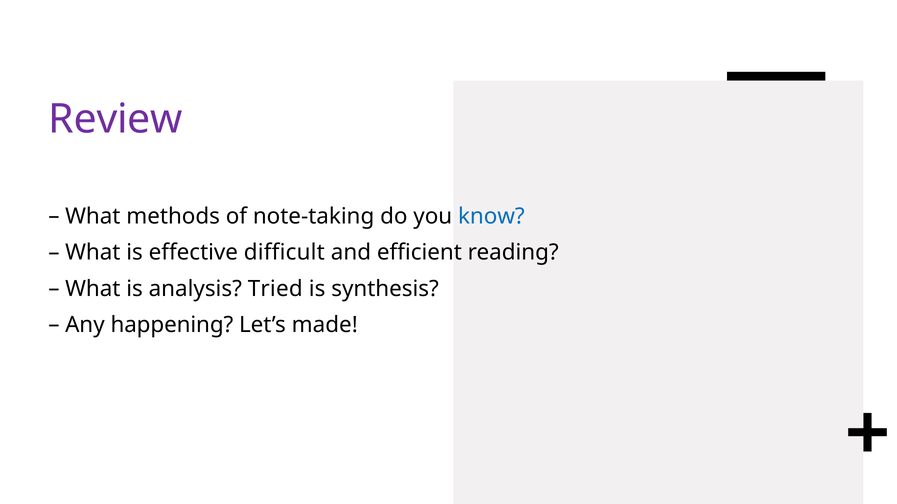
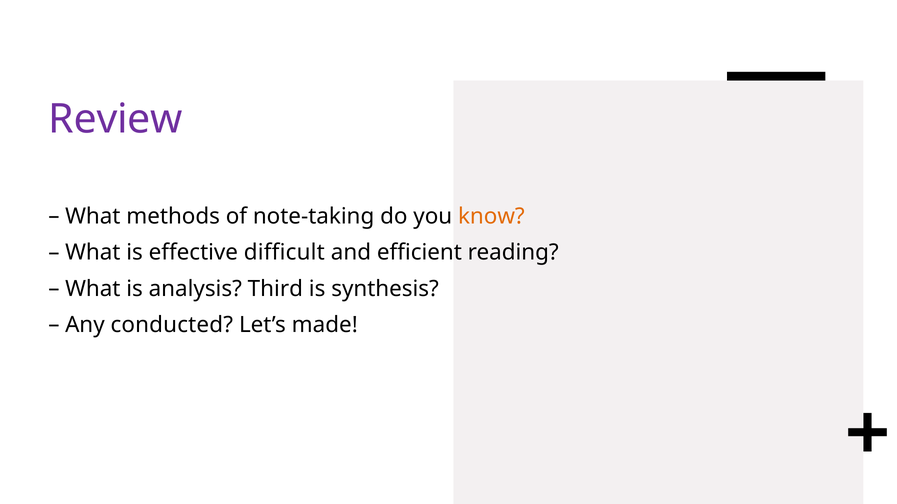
know colour: blue -> orange (491, 216)
Tried: Tried -> Third (275, 289)
happening: happening -> conducted (172, 325)
